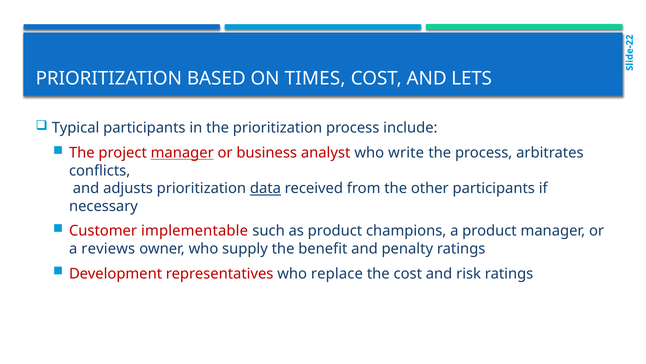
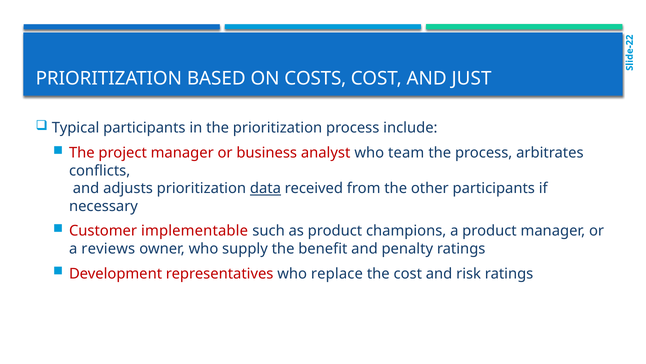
TIMES: TIMES -> COSTS (315, 78)
LETS: LETS -> JUST (472, 78)
manager underline: present -> none (182, 153)
write: write -> team (406, 153)
